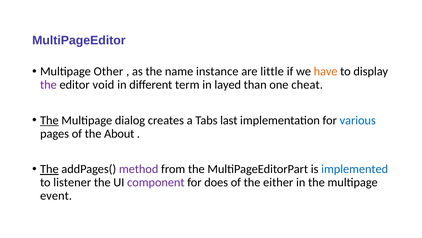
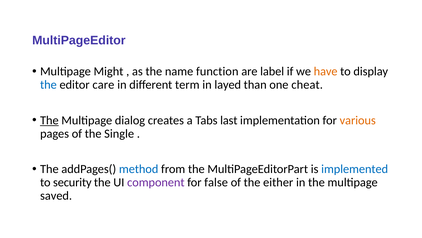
Other: Other -> Might (109, 71)
instance: instance -> function (217, 71)
little: little -> label (272, 71)
the colour: purple -> blue (48, 85)
void: void -> care (103, 85)
various colour: blue -> orange (358, 120)
About: About -> Single (119, 133)
The underline: present -> none (49, 169)
method colour: purple -> blue (139, 169)
listener: listener -> security (72, 182)
does: does -> false (216, 182)
event: event -> saved (56, 195)
